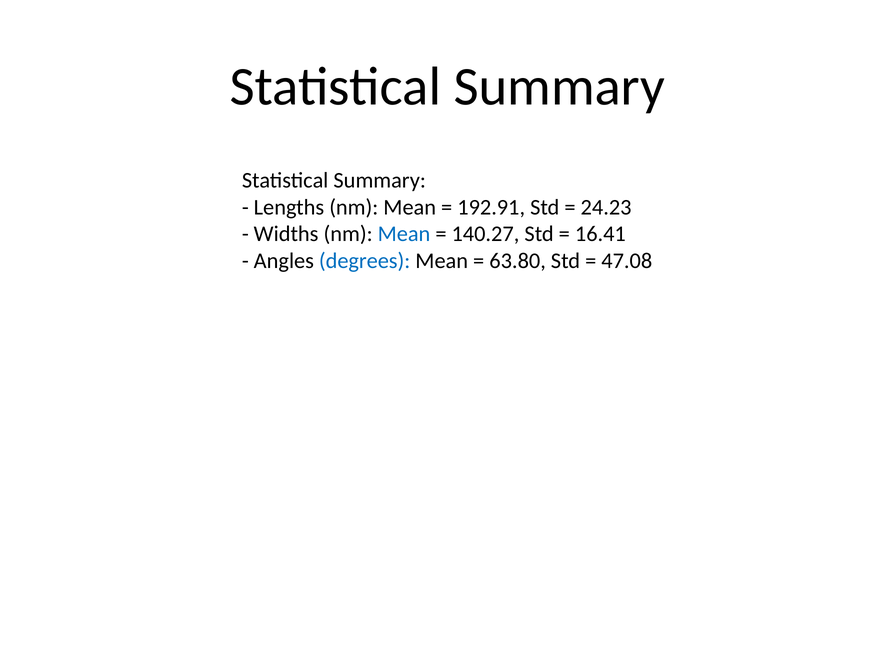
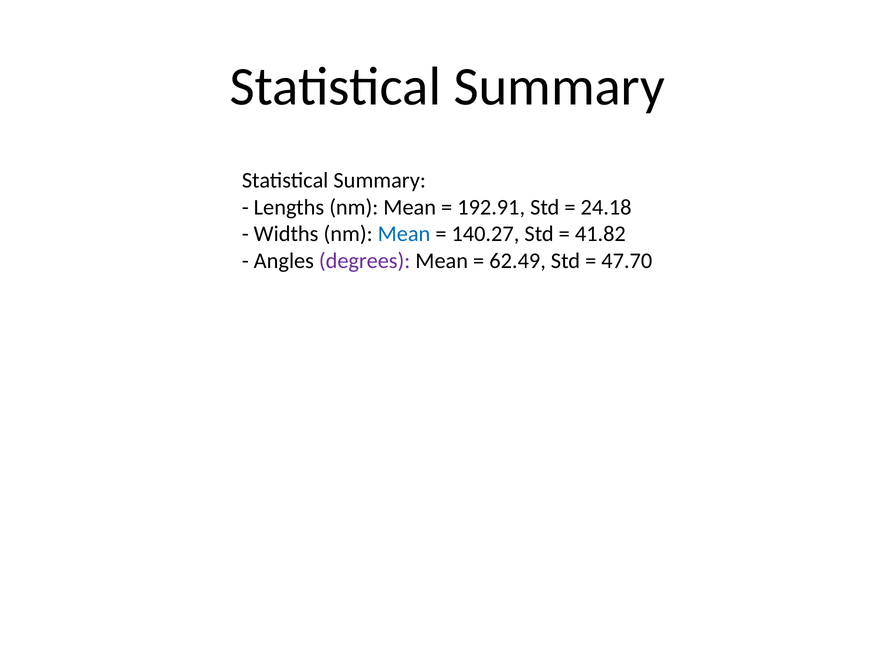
24.23: 24.23 -> 24.18 (606, 207)
16.41: 16.41 -> 41.82 (600, 234)
degrees colour: blue -> purple (365, 261)
63.80: 63.80 -> 62.49 (518, 261)
47.08: 47.08 -> 47.70 (627, 261)
